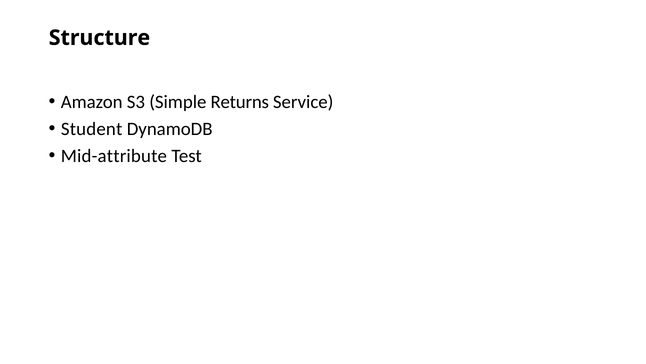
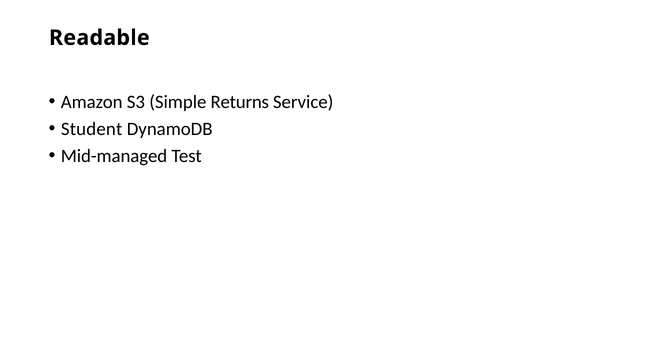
Structure: Structure -> Readable (99, 38)
Mid-attribute: Mid-attribute -> Mid-managed (114, 156)
